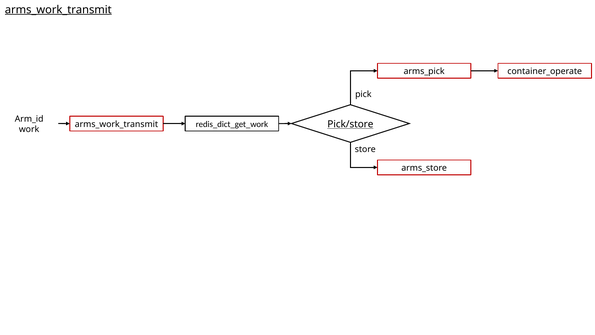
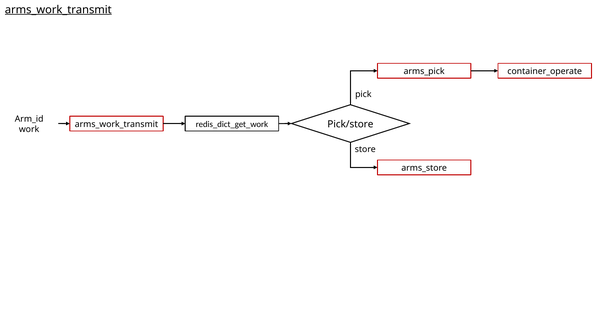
Pick/store underline: present -> none (350, 124)
